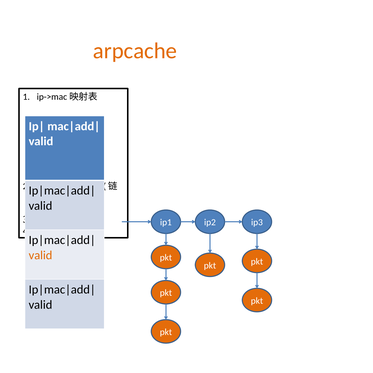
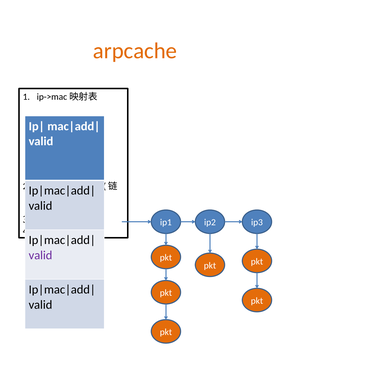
valid colour: orange -> purple (41, 255)
